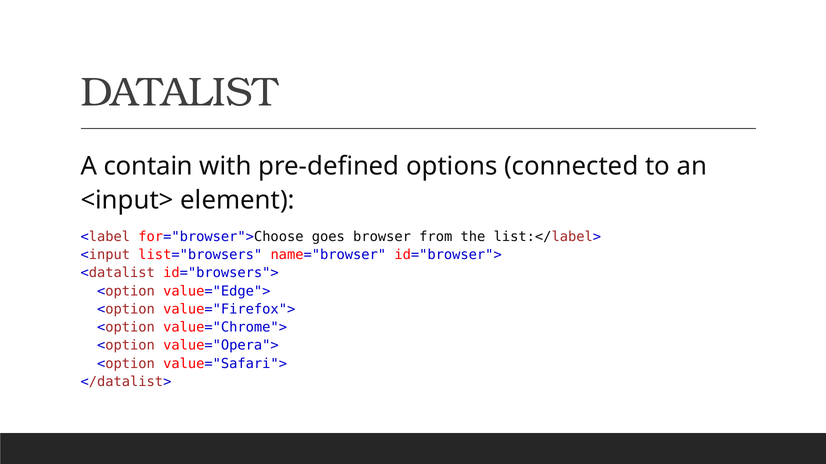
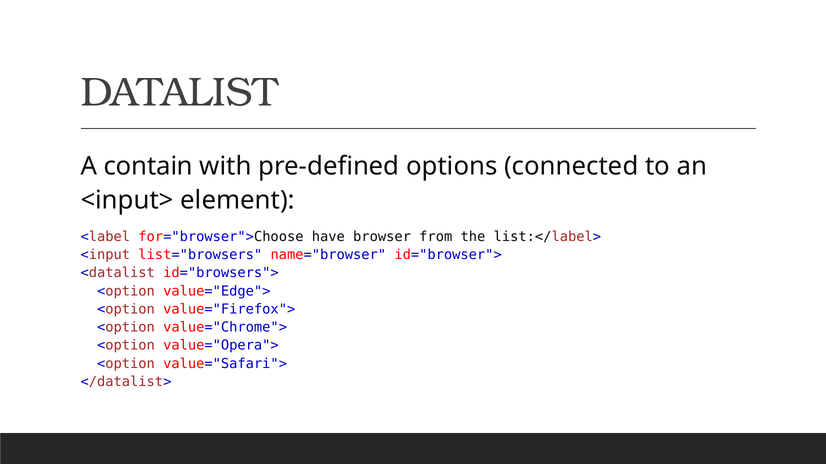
goes: goes -> have (328, 237)
